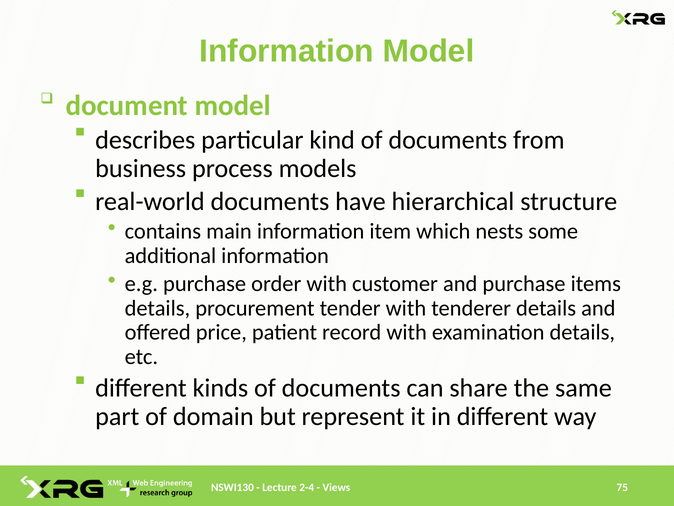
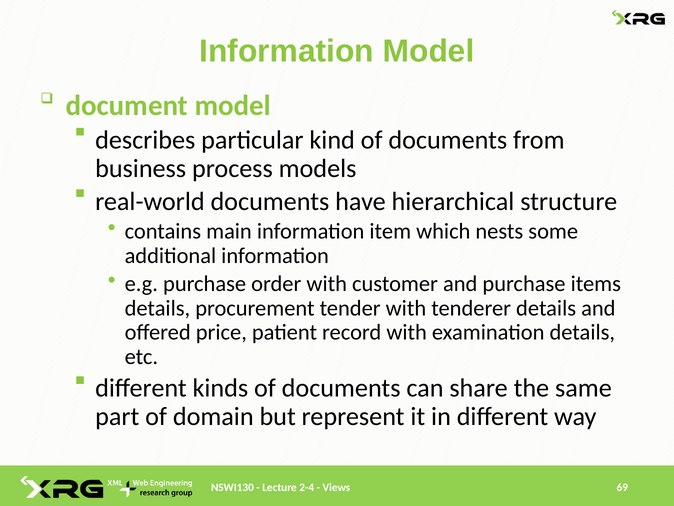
75: 75 -> 69 (622, 487)
